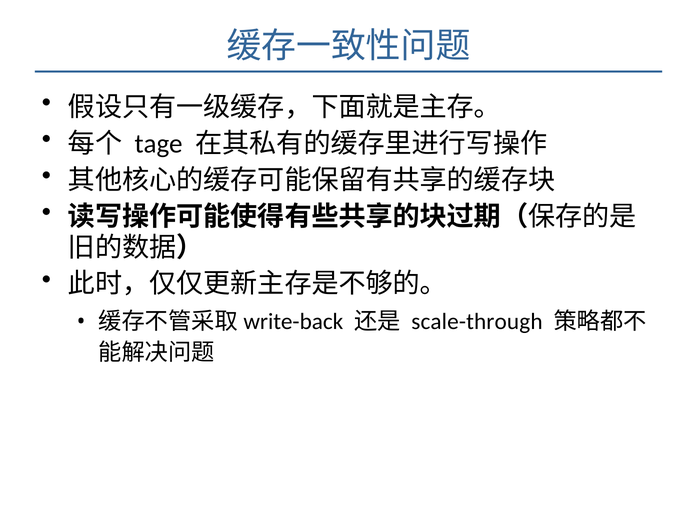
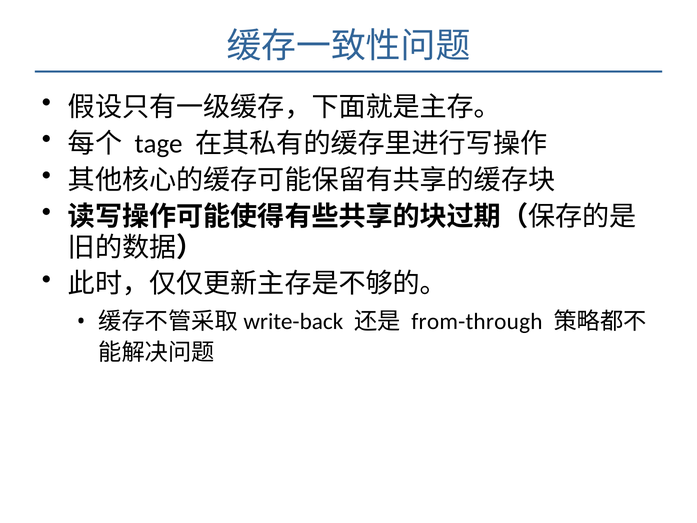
scale-through: scale-through -> from-through (477, 322)
